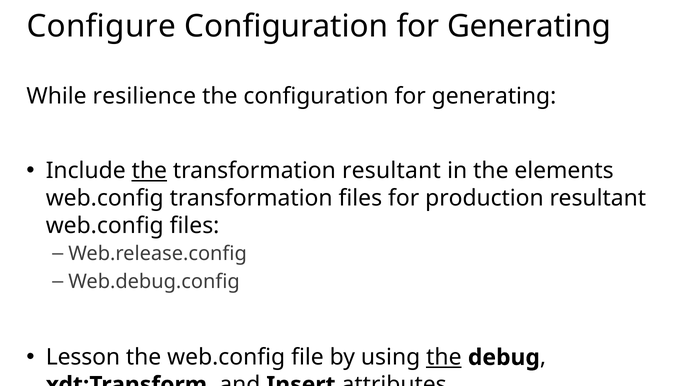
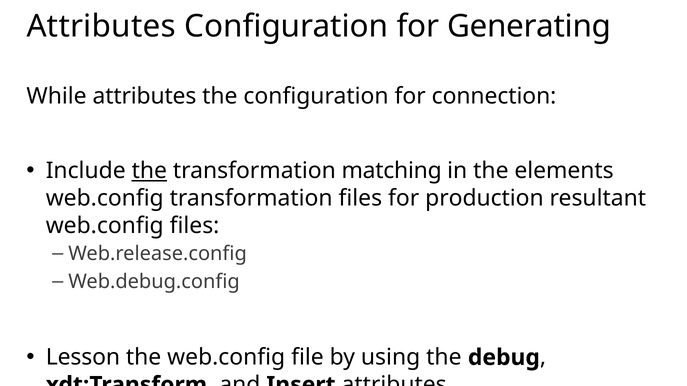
Configure: Configure -> Attributes (101, 27)
While resilience: resilience -> attributes (144, 96)
the configuration for generating: generating -> connection (494, 96)
transformation resultant: resultant -> matching (392, 171)
the underline: present -> none (444, 358)
